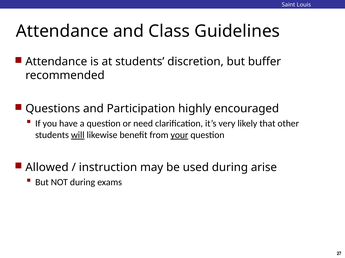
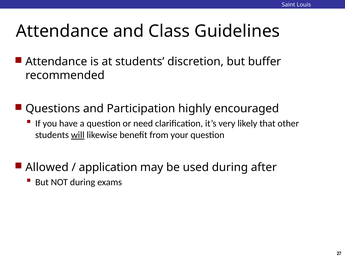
your underline: present -> none (179, 135)
instruction: instruction -> application (108, 168)
arise: arise -> after (264, 168)
